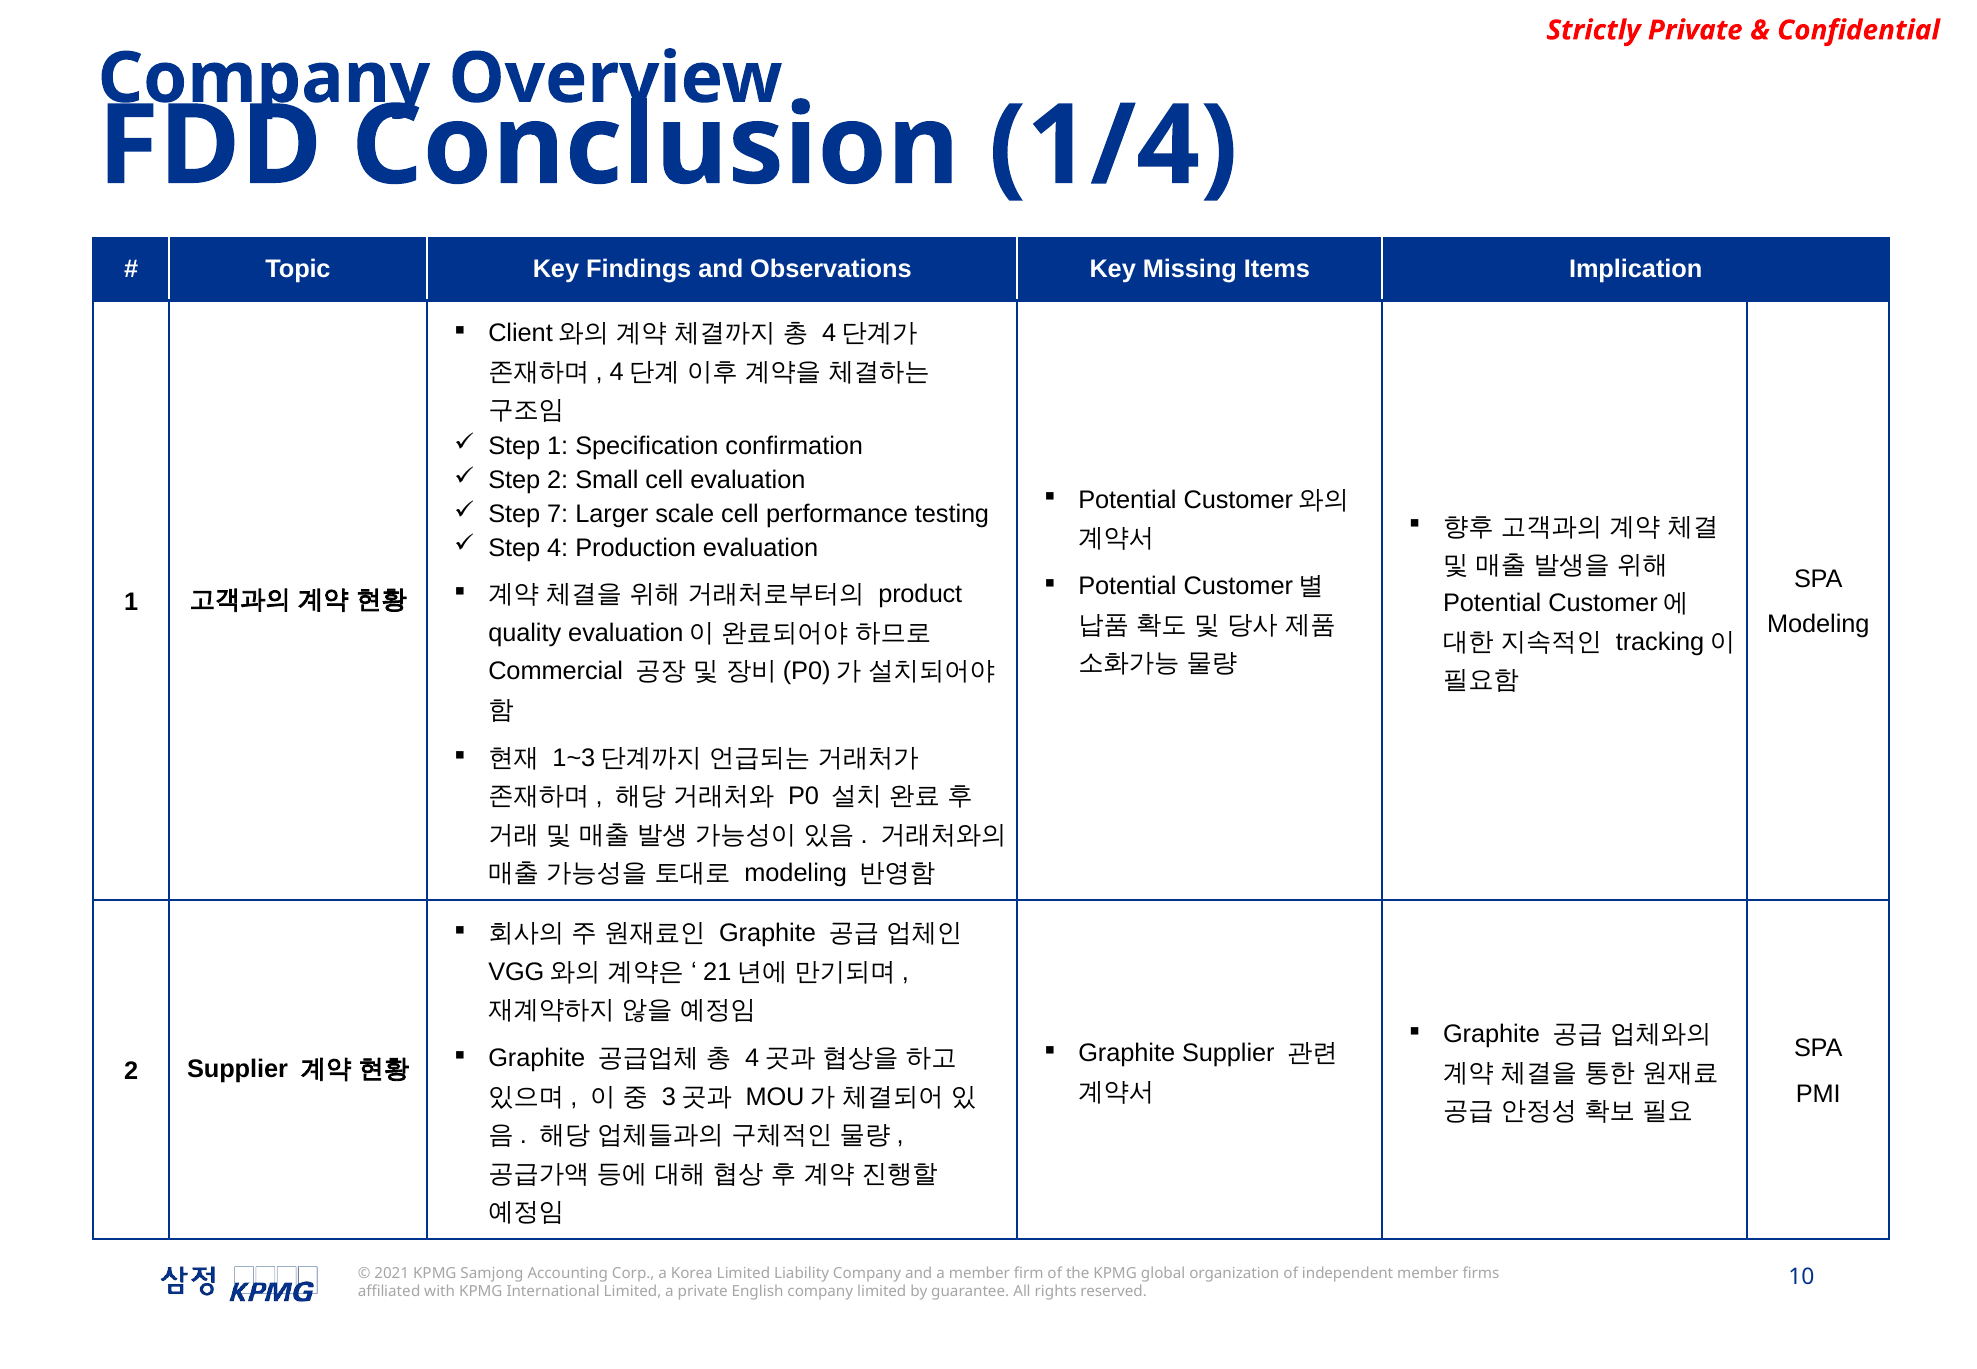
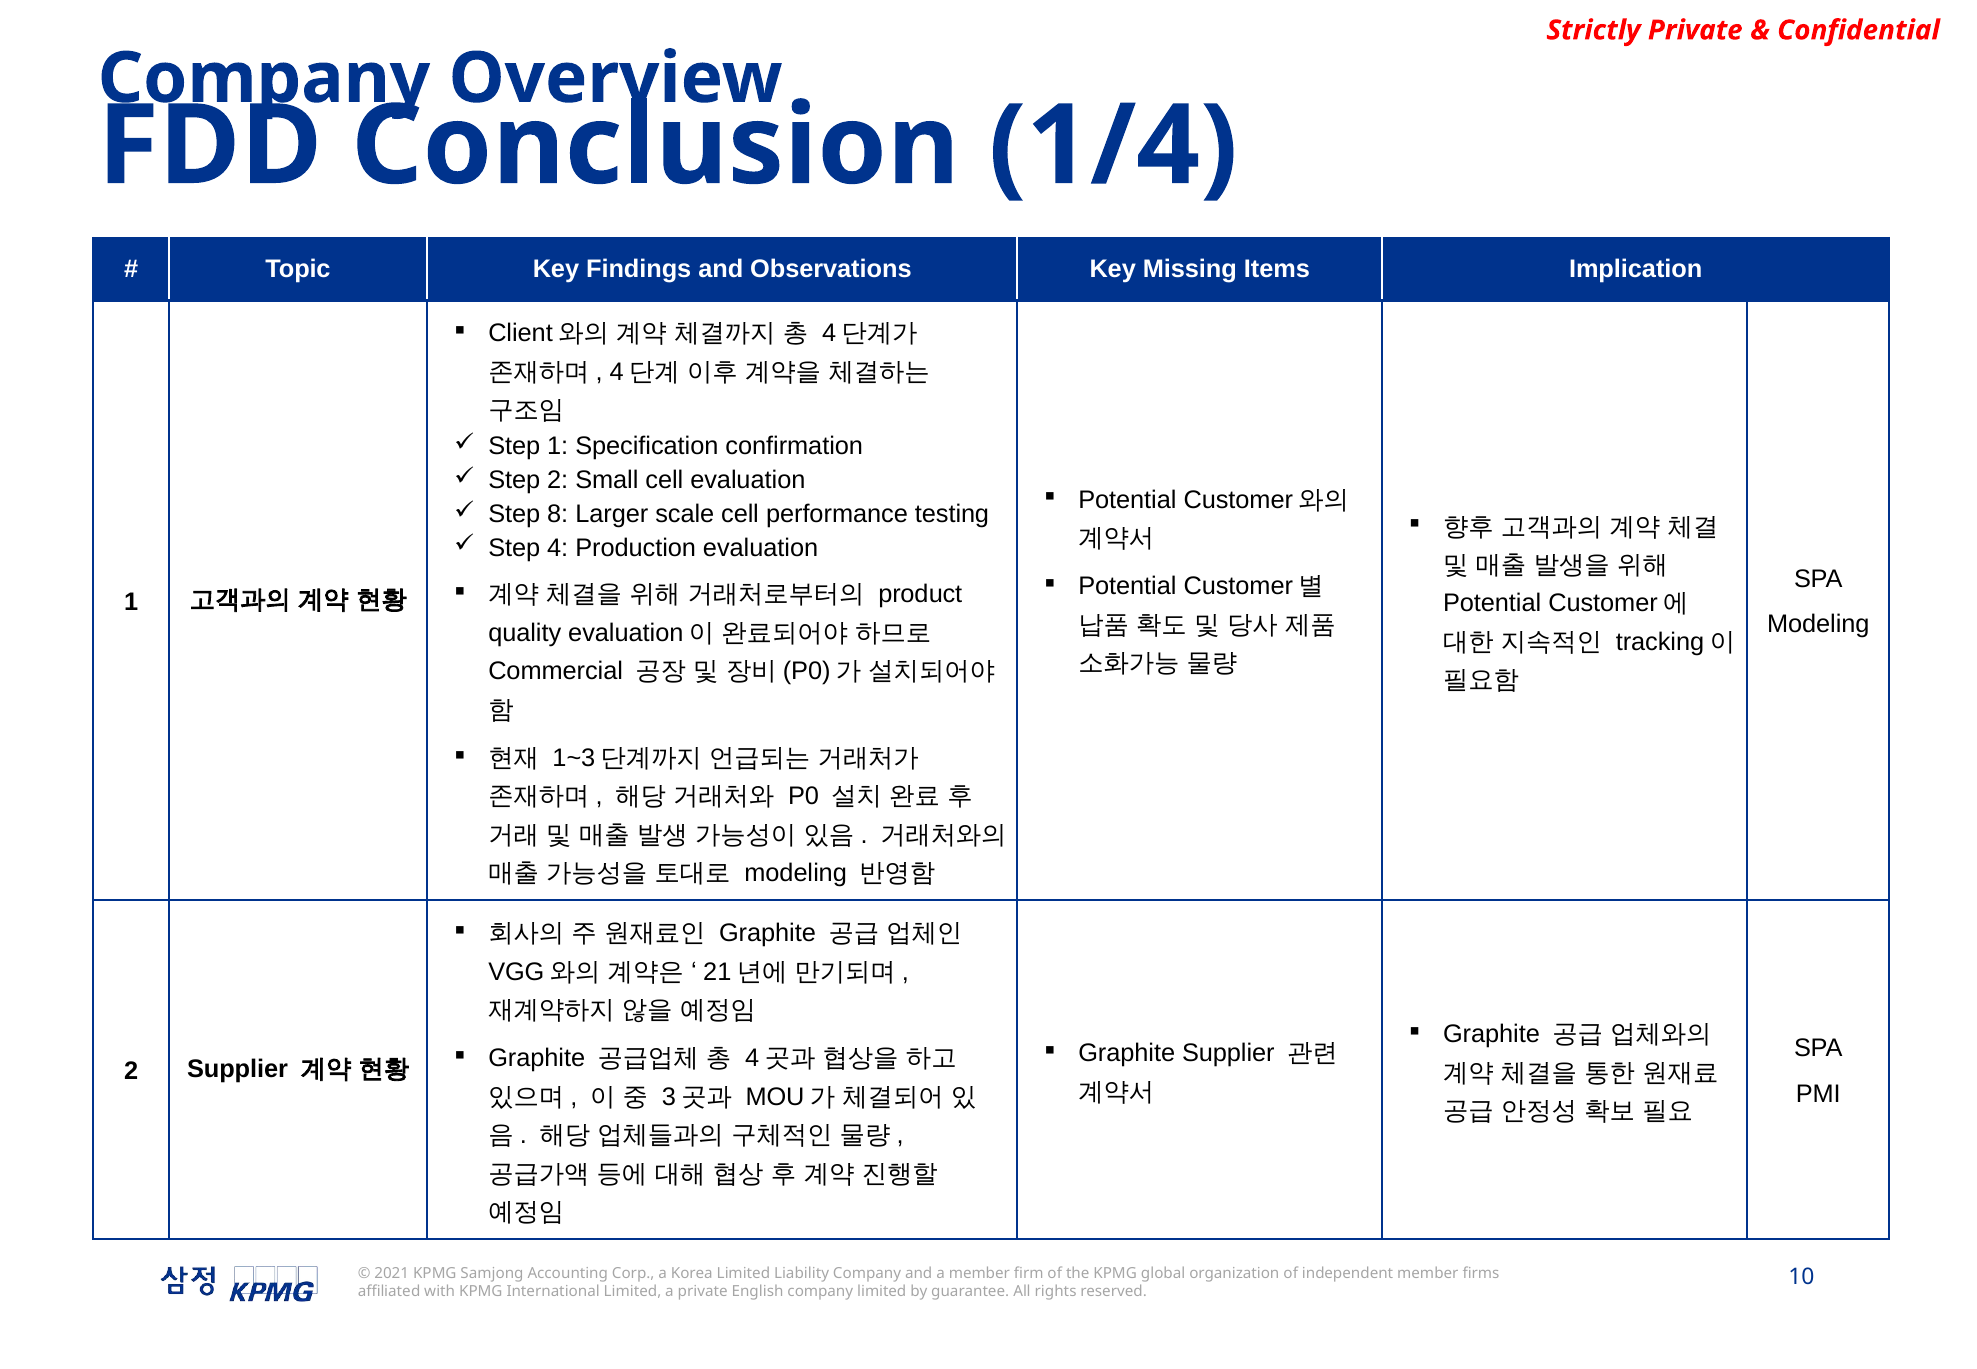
7: 7 -> 8 (558, 514)
